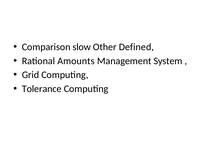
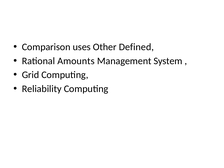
slow: slow -> uses (82, 47)
Tolerance: Tolerance -> Reliability (42, 89)
